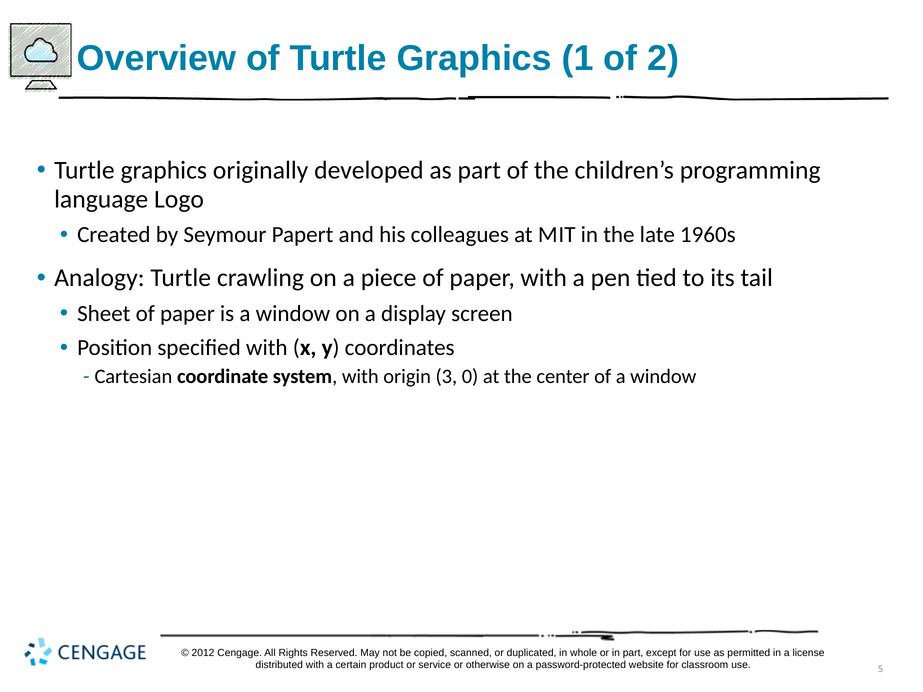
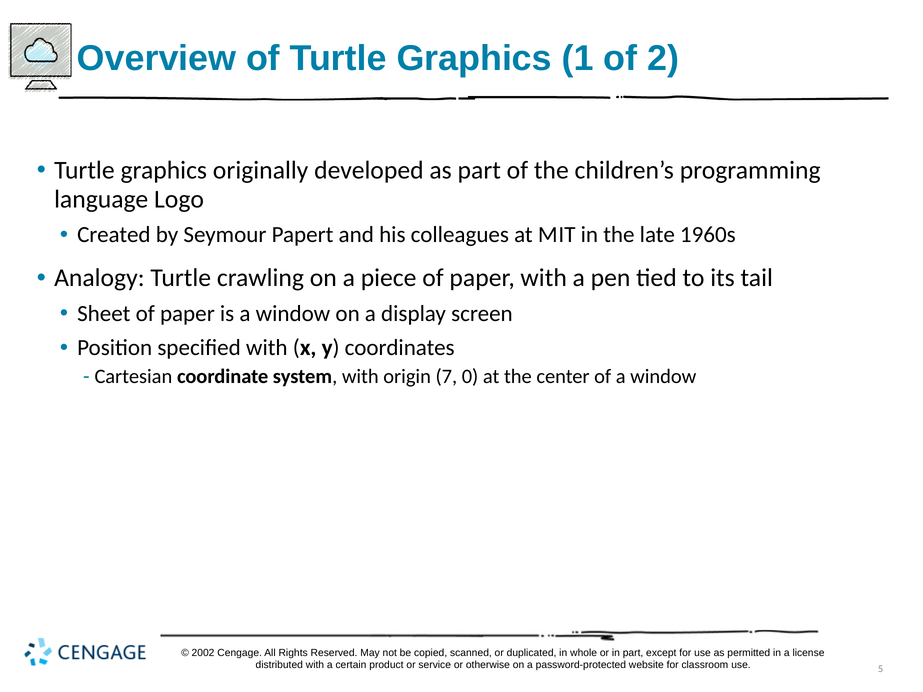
3: 3 -> 7 (446, 377)
2012: 2012 -> 2002 (203, 653)
